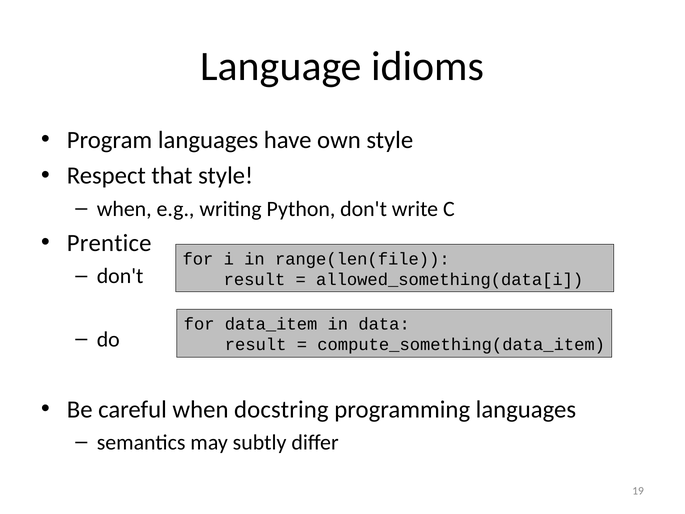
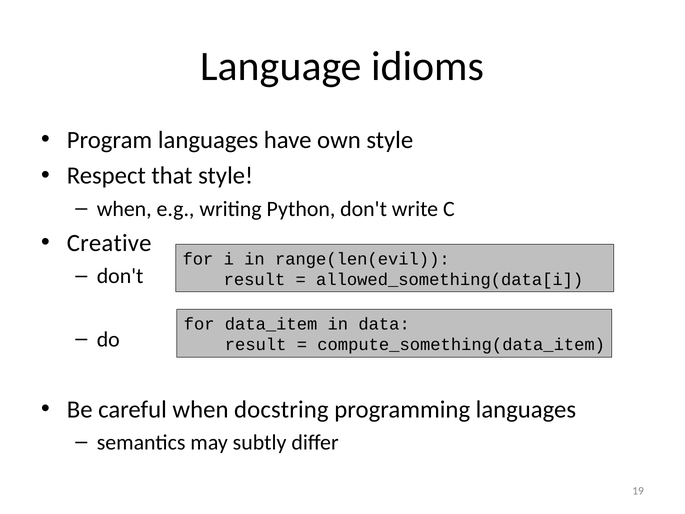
Prentice: Prentice -> Creative (109, 243)
range(len(file: range(len(file -> range(len(evil (362, 259)
